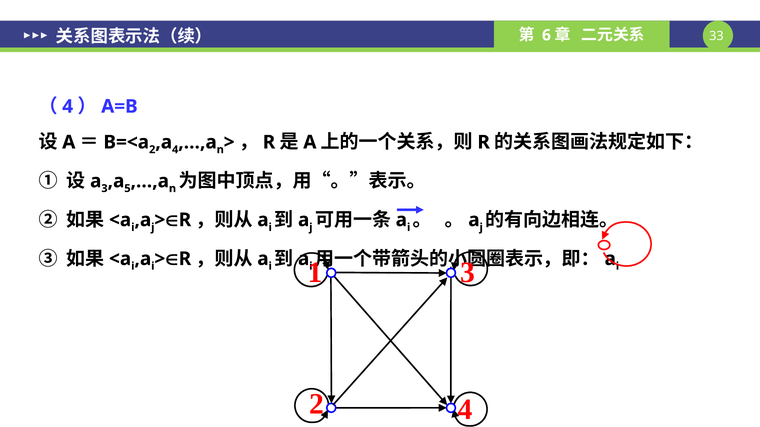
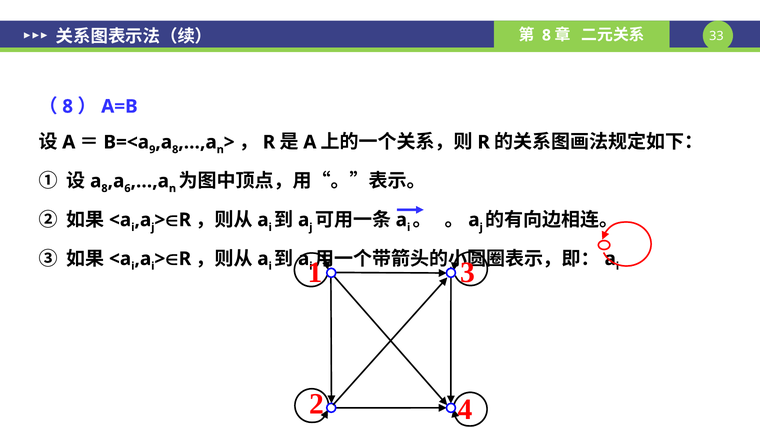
6: 6 -> 8 (546, 35)
4: 4 -> 8 (68, 107)
2: 2 -> 9 (152, 150)
4: 4 -> 8 (175, 150)
3: 3 -> 8 (104, 189)
5: 5 -> 6 (127, 189)
